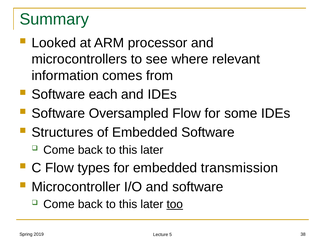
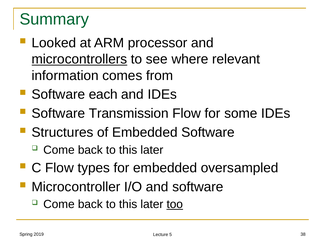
microcontrollers underline: none -> present (79, 59)
Oversampled: Oversampled -> Transmission (129, 113)
transmission: transmission -> oversampled (240, 168)
